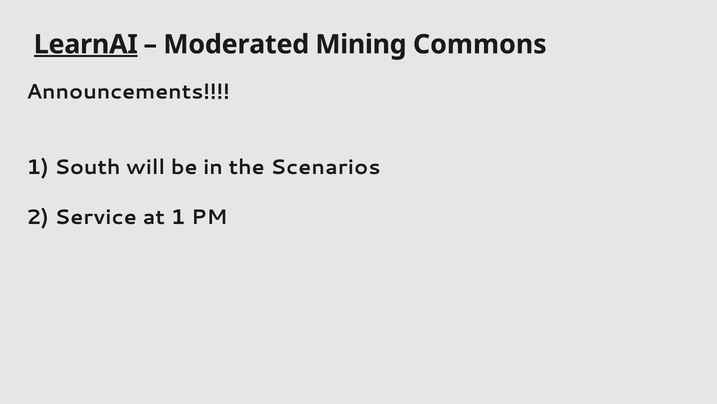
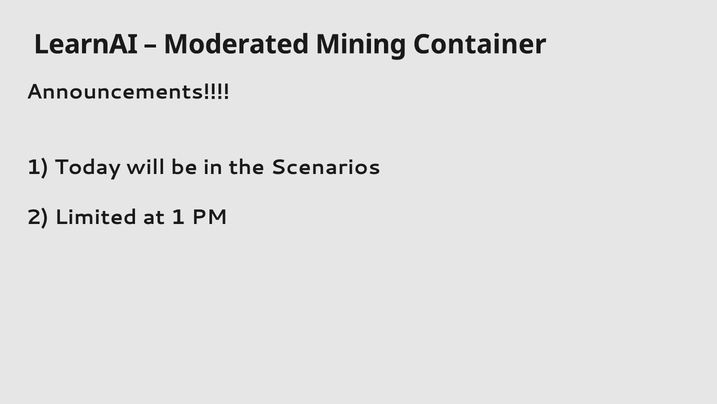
LearnAI underline: present -> none (86, 44)
Commons: Commons -> Container (480, 44)
South: South -> Today (88, 167)
Service: Service -> Limited (96, 217)
